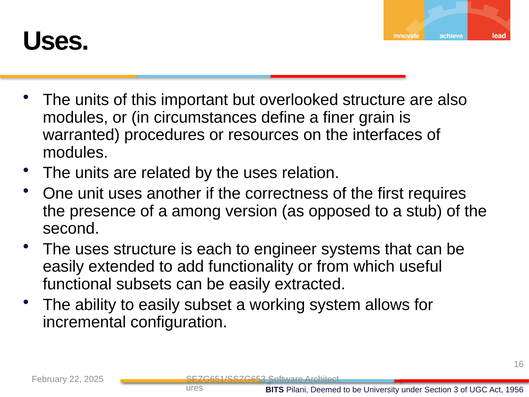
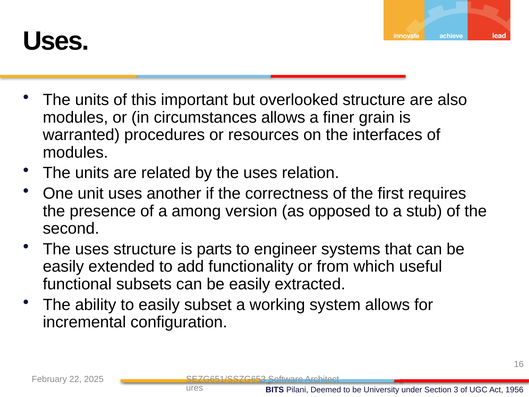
circumstances define: define -> allows (283, 117)
each: each -> parts (214, 249)
